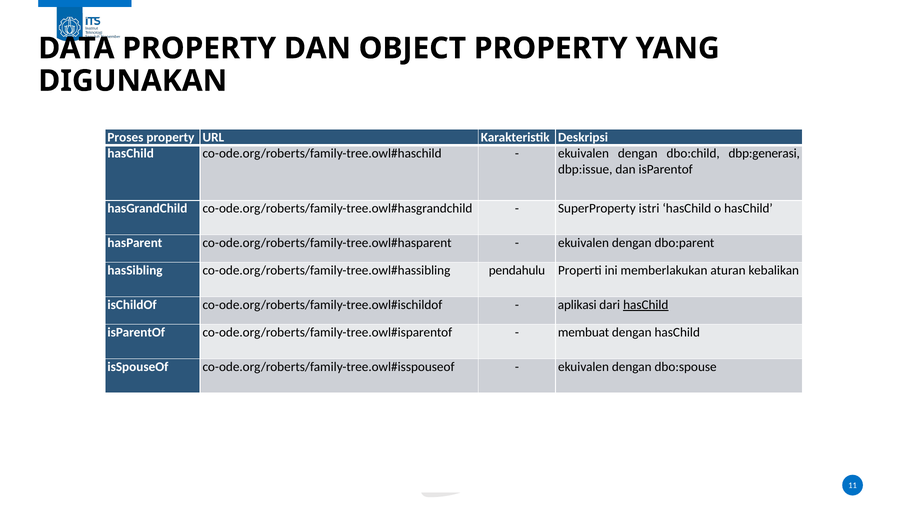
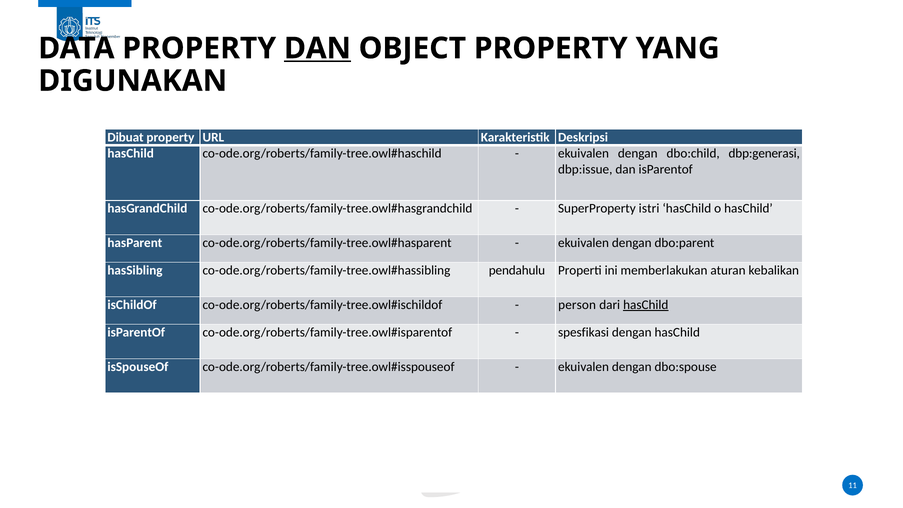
DAN underline: none -> present (317, 48)
Proses: Proses -> Dibuat (126, 137)
aplikasi: aplikasi -> person (577, 305)
membuat: membuat -> spesfikasi (584, 332)
